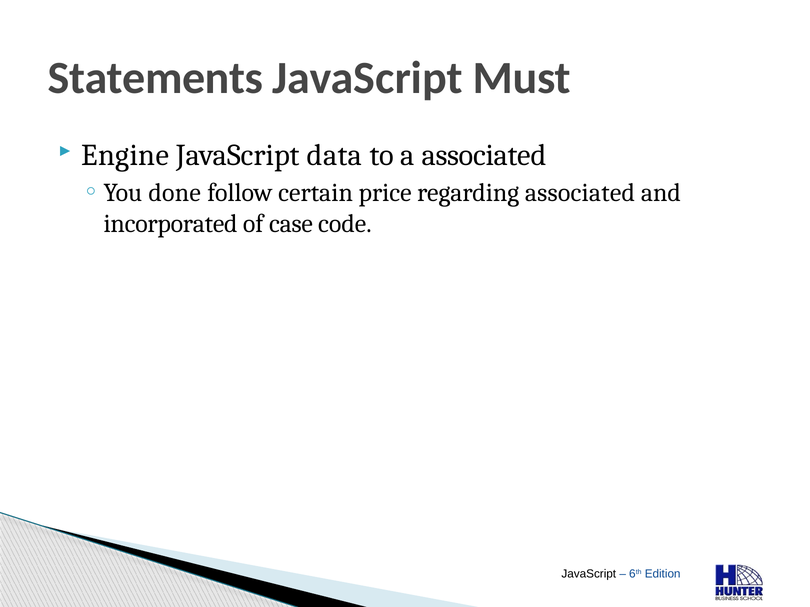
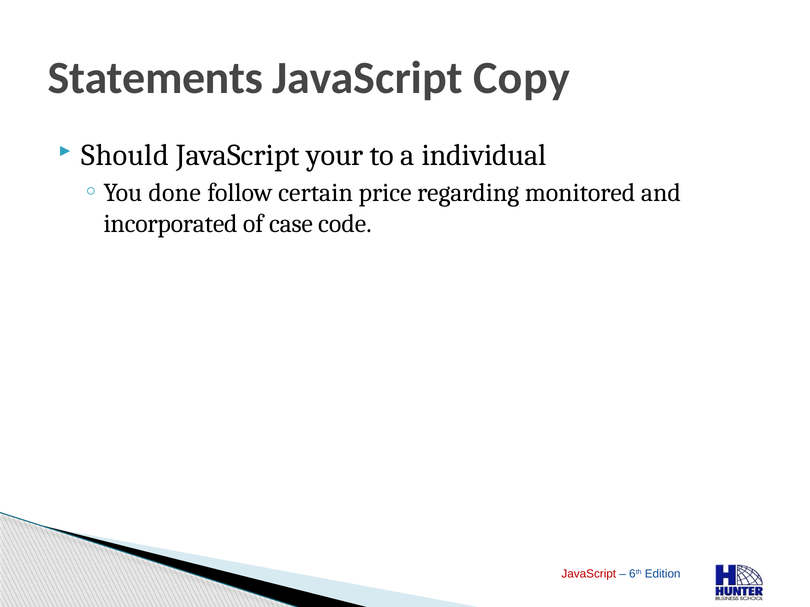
Must: Must -> Copy (522, 78)
Engine: Engine -> Should (125, 156)
data: data -> your (335, 156)
a associated: associated -> individual (484, 156)
regarding associated: associated -> monitored (580, 193)
JavaScript colour: black -> red (589, 574)
